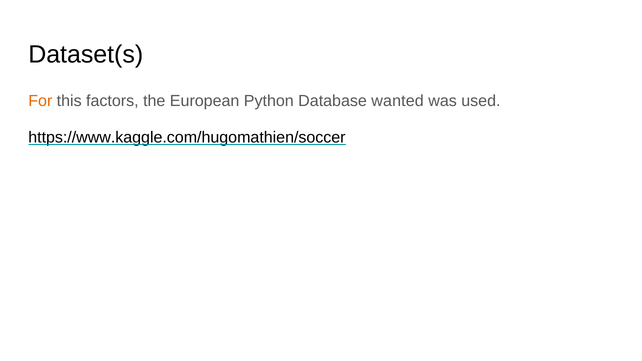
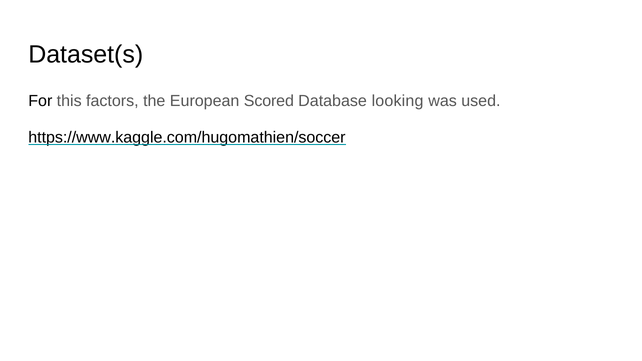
For colour: orange -> black (40, 101)
Python: Python -> Scored (269, 101)
wanted: wanted -> looking (398, 101)
